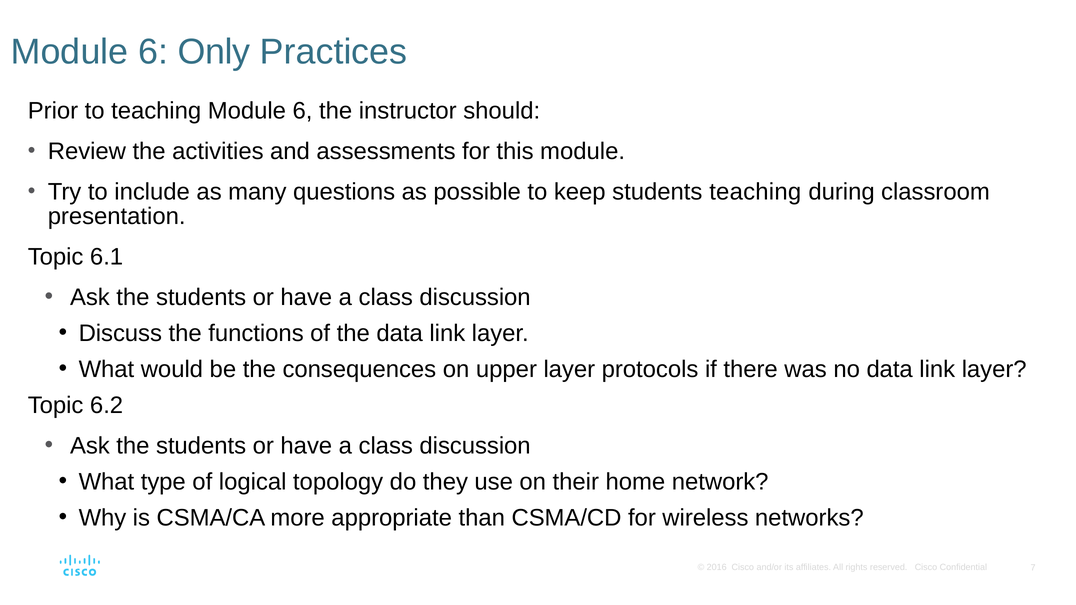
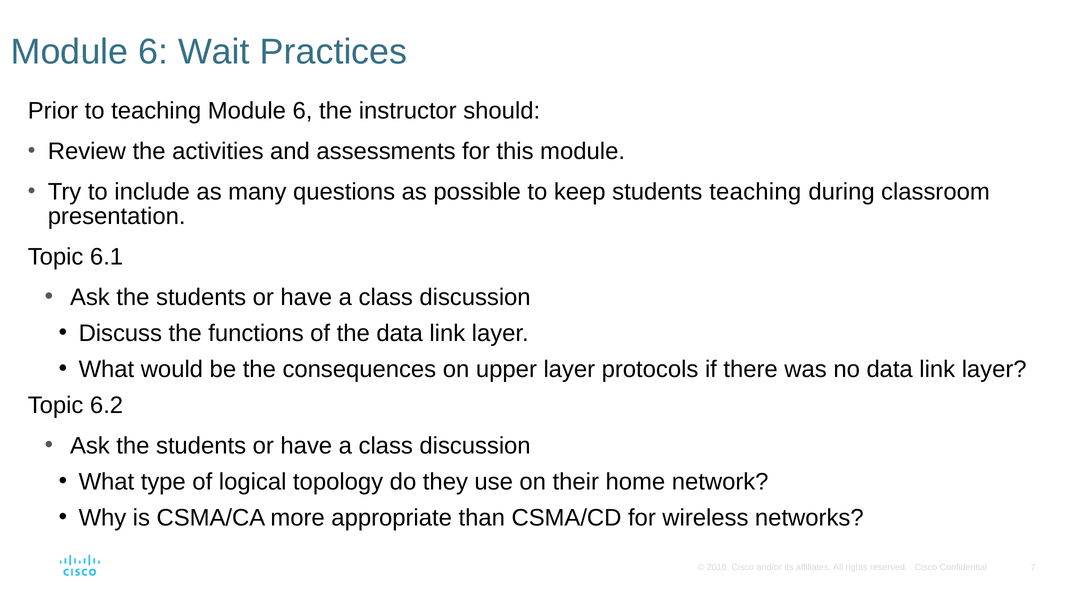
Only: Only -> Wait (214, 52)
